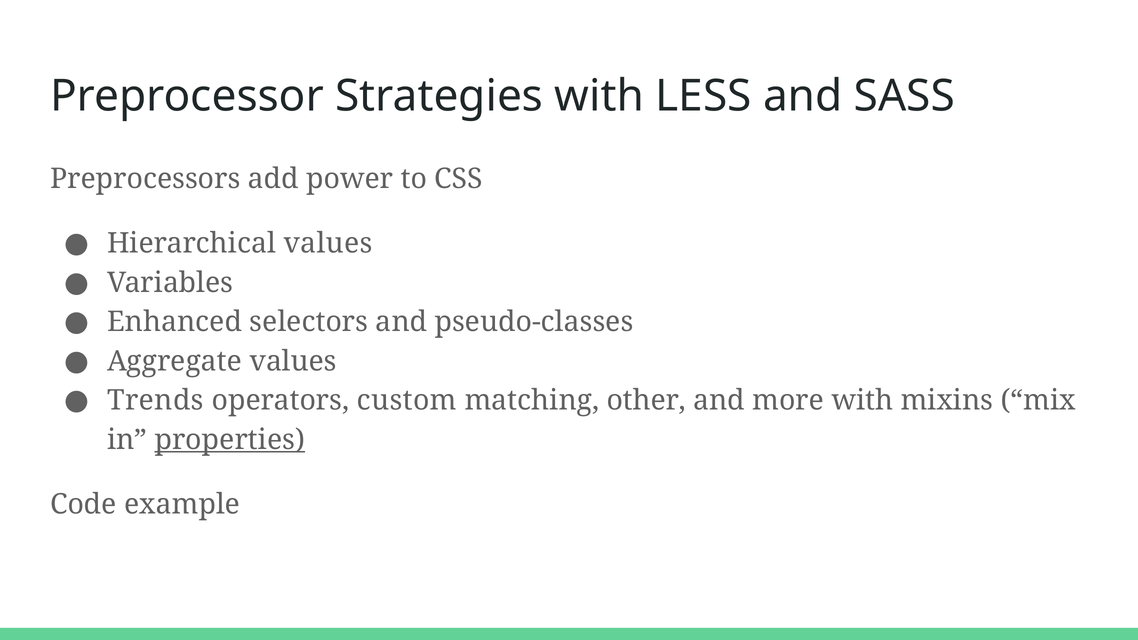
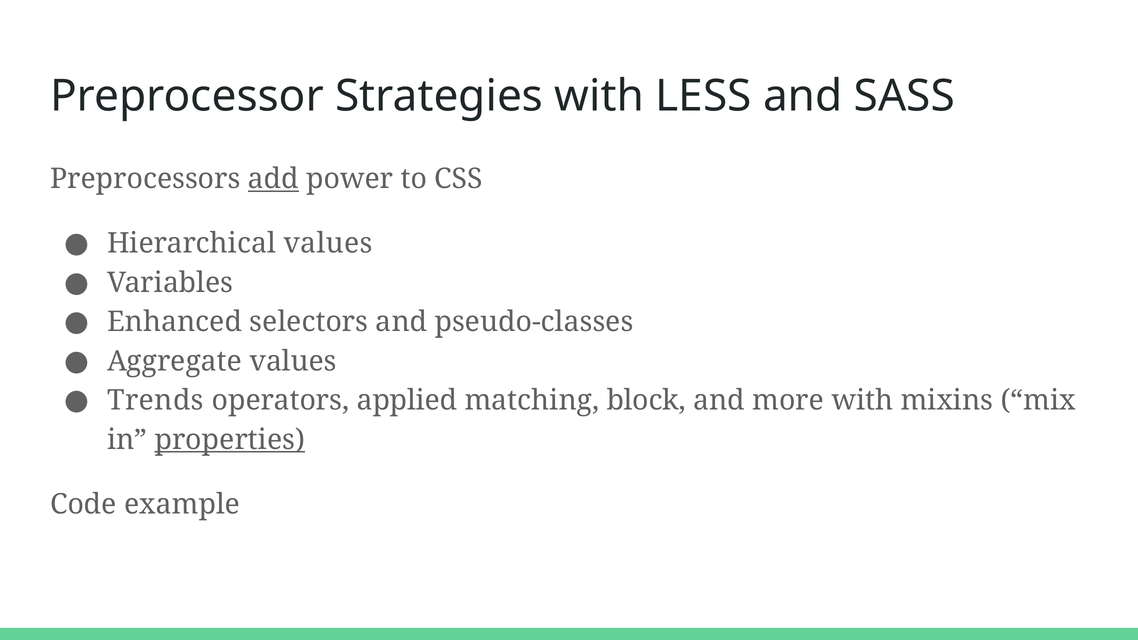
add underline: none -> present (273, 179)
custom: custom -> applied (407, 400)
other: other -> block (646, 400)
